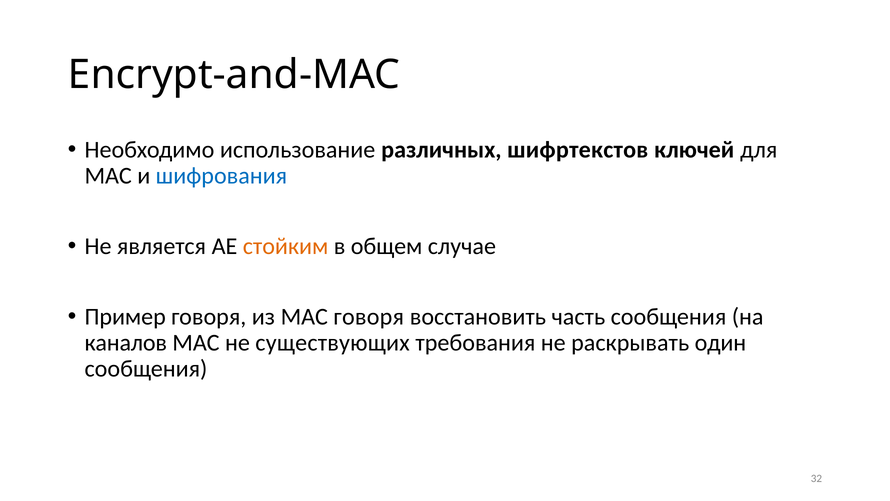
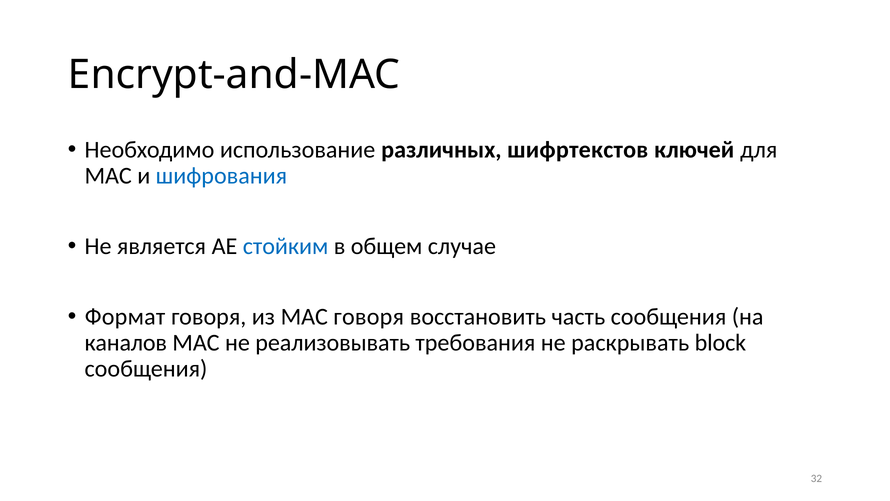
стойким colour: orange -> blue (286, 246)
Пример: Пример -> Формат (125, 317)
существующих: существующих -> реализовывать (333, 343)
один: один -> block (720, 343)
